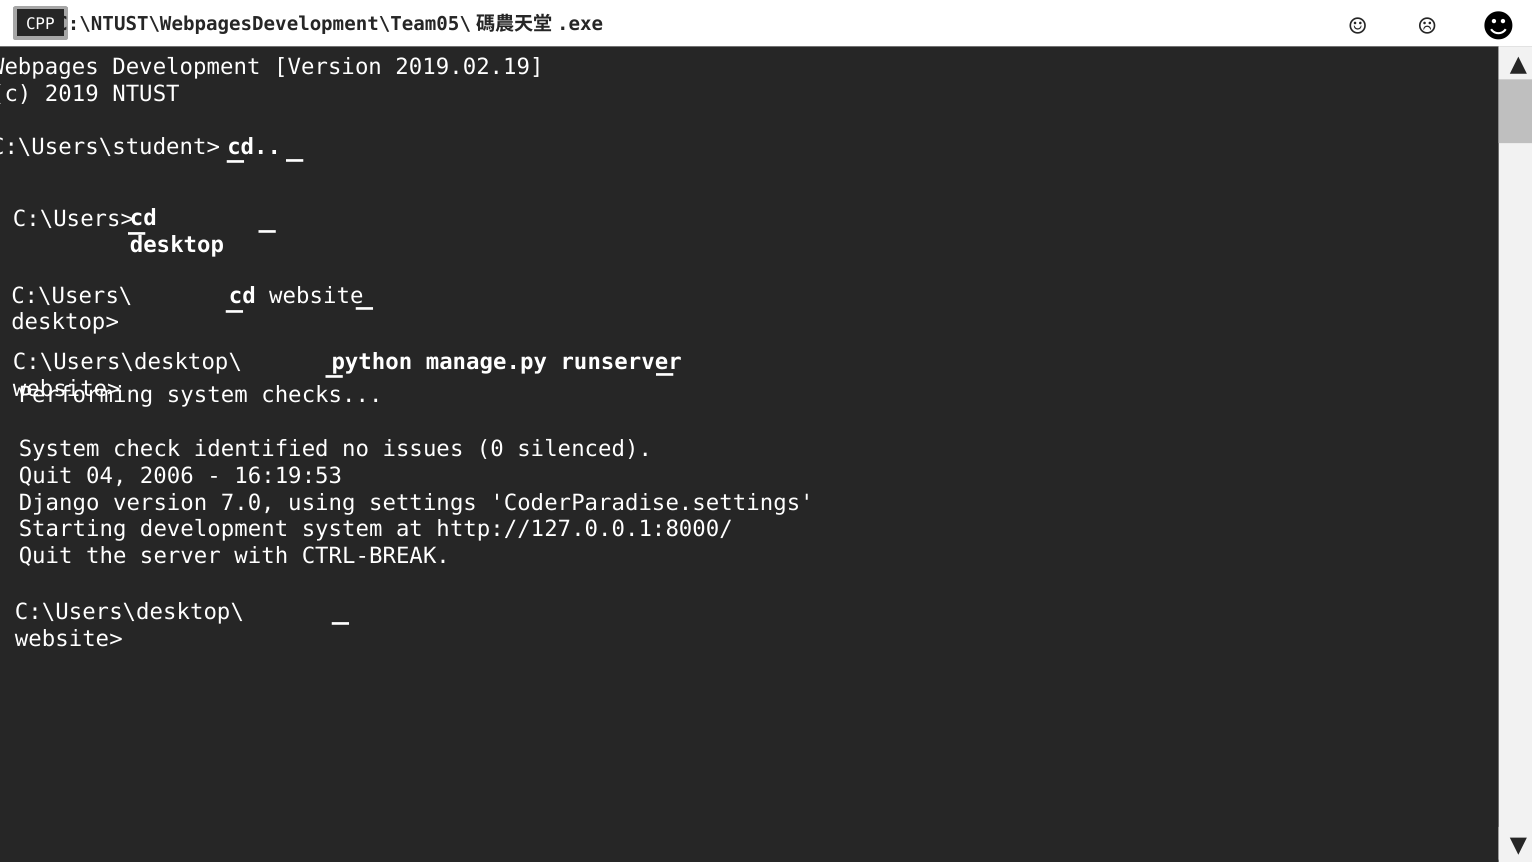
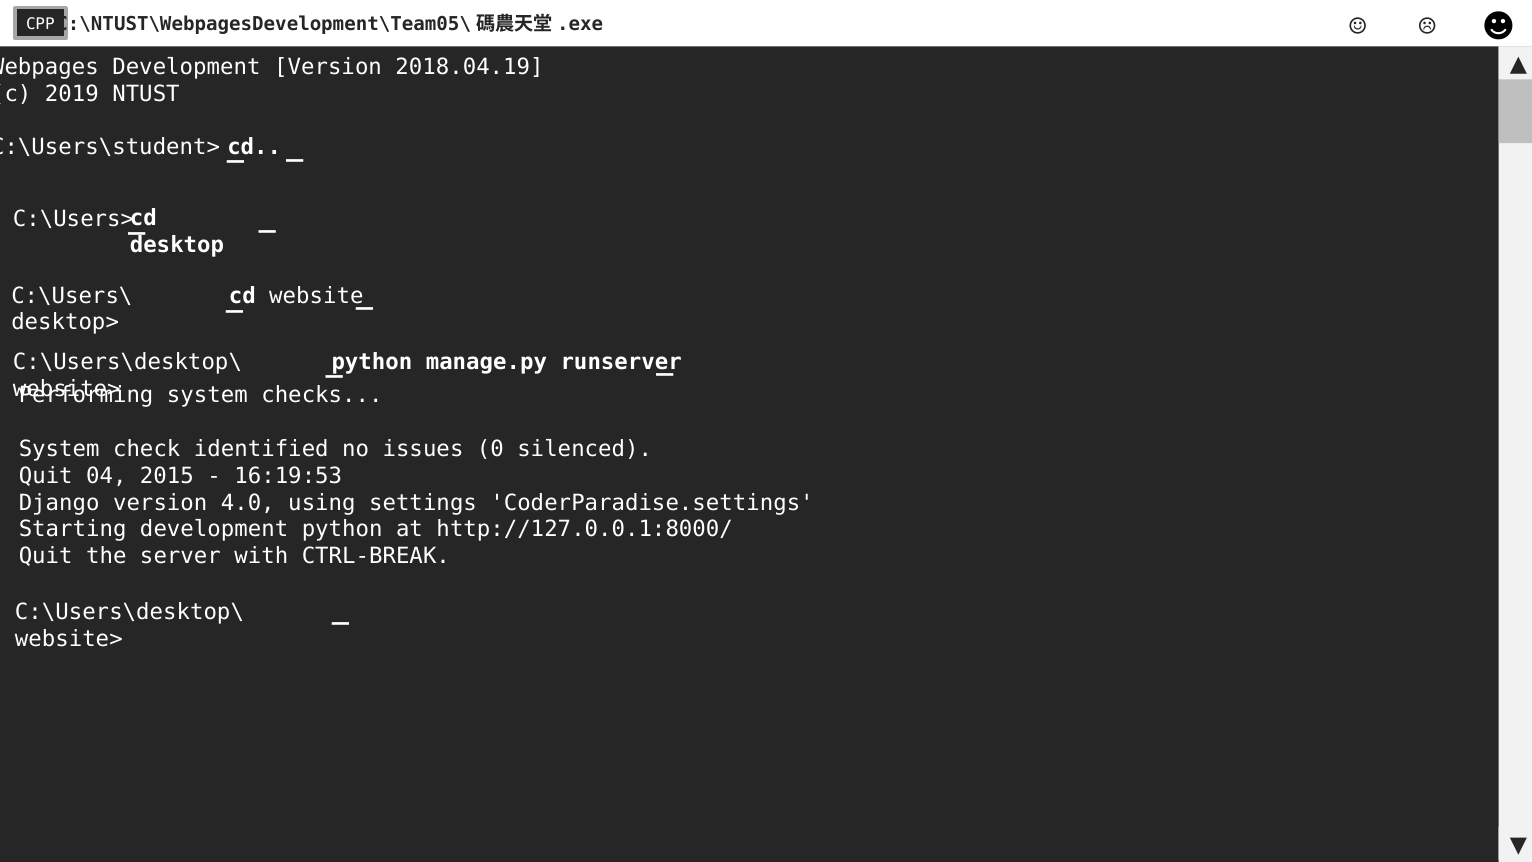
2019.02.19: 2019.02.19 -> 2018.04.19 (470, 67)
2006: 2006 -> 2015 (167, 476)
7.0: 7.0 -> 4.0 (248, 503)
development system: system -> python (342, 529)
